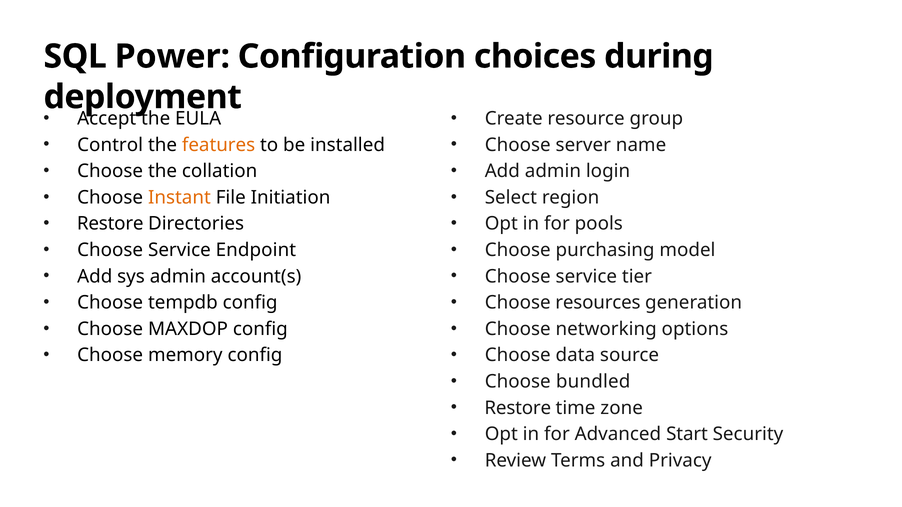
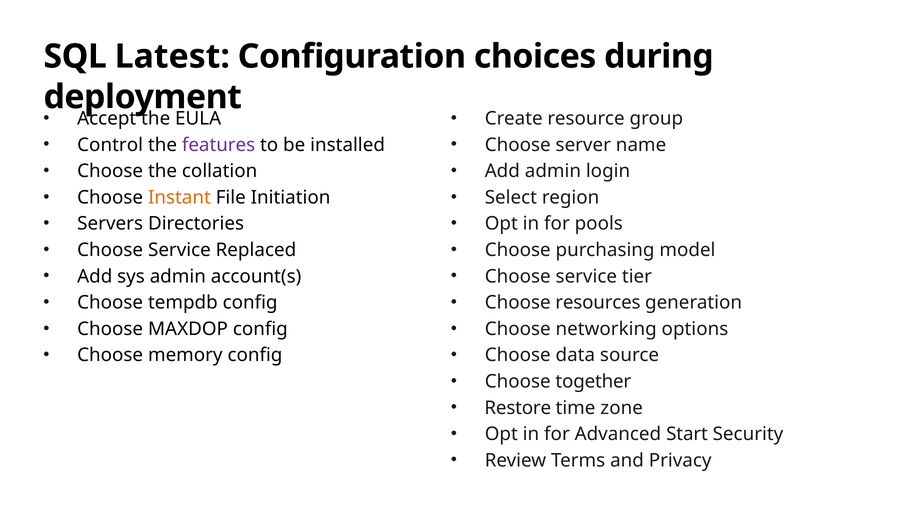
Power: Power -> Latest (172, 56)
features colour: orange -> purple (219, 145)
Restore: Restore -> Servers (110, 224)
Endpoint: Endpoint -> Replaced (256, 250)
bundled: bundled -> together (593, 382)
